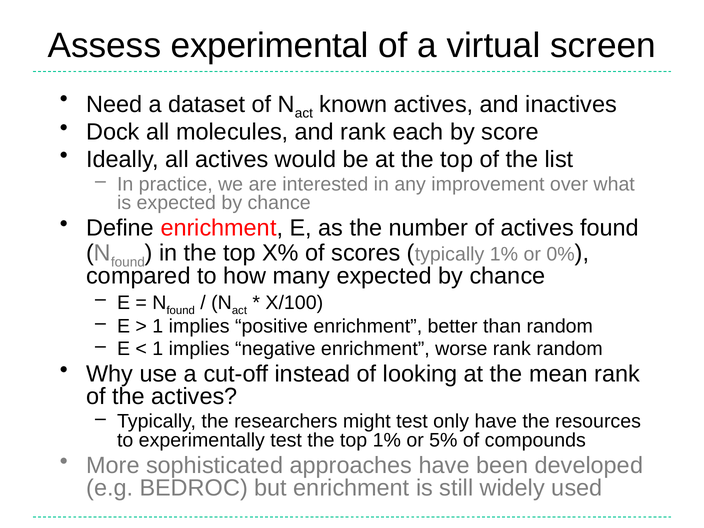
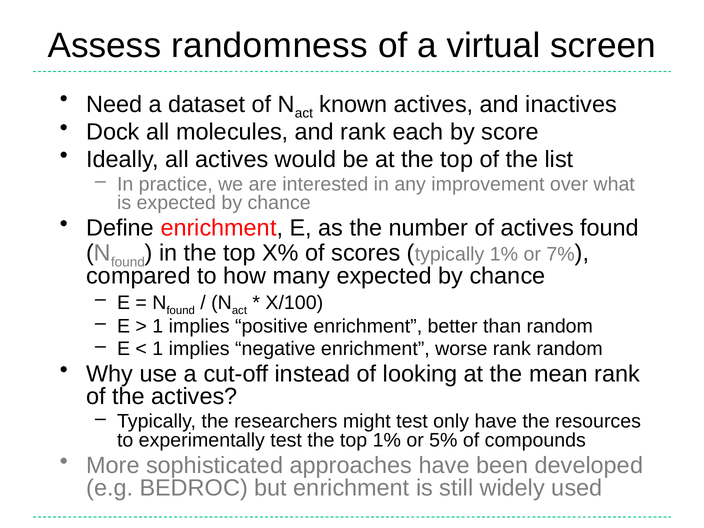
experimental: experimental -> randomness (269, 45)
0%: 0% -> 7% (561, 254)
